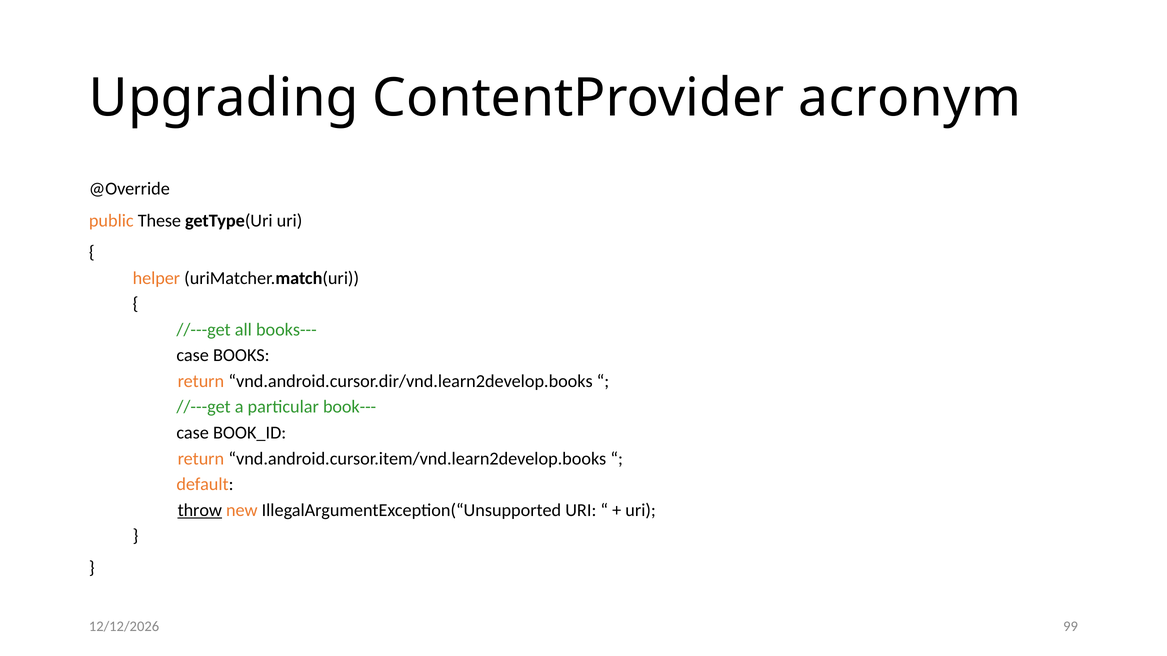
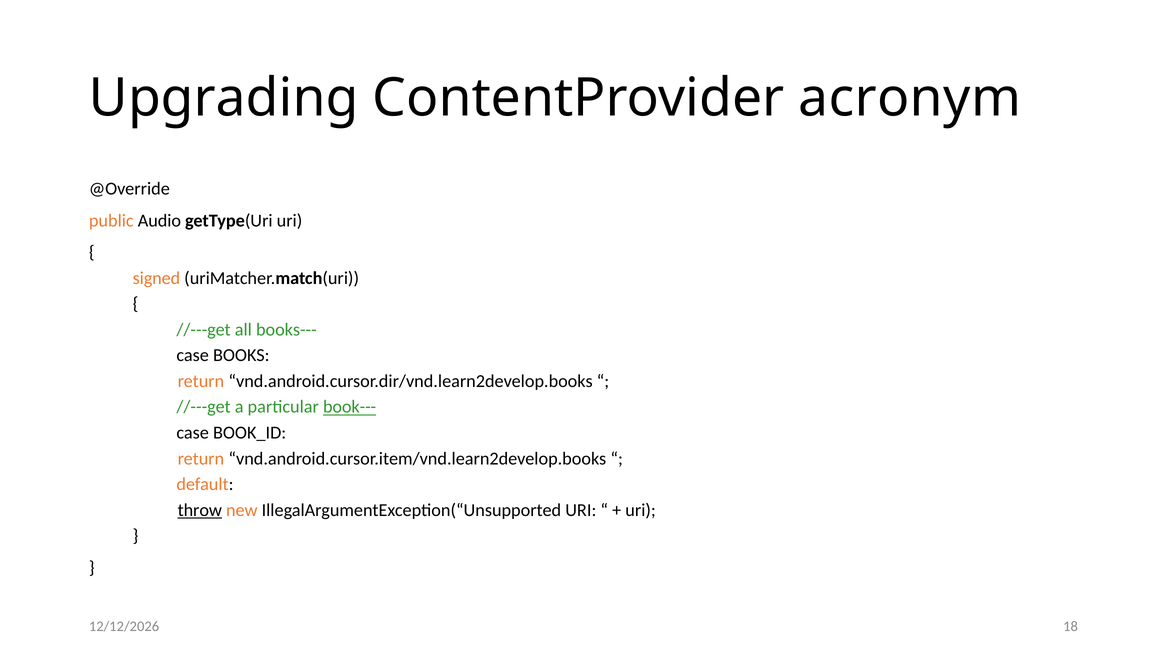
These: These -> Audio (159, 221)
helper: helper -> signed (156, 278)
book--- underline: none -> present (350, 407)
99: 99 -> 18 (1071, 627)
